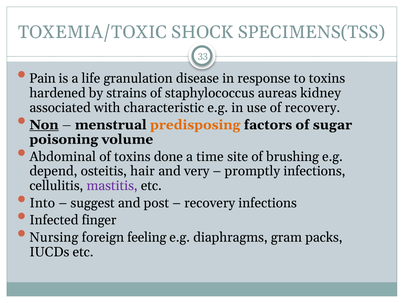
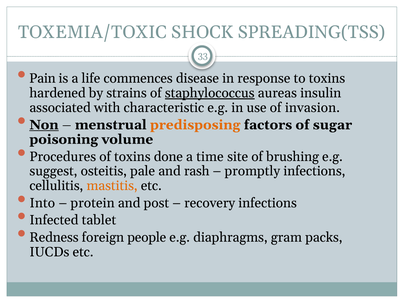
SPECIMENS(TSS: SPECIMENS(TSS -> SPREADING(TSS (312, 32)
granulation: granulation -> commences (138, 78)
staphylococcus underline: none -> present (210, 93)
kidney: kidney -> insulin (321, 93)
of recovery: recovery -> invasion (312, 108)
Abdominal: Abdominal -> Procedures (63, 157)
depend: depend -> suggest (53, 171)
hair: hair -> pale (143, 171)
very: very -> rash (197, 171)
mastitis colour: purple -> orange (112, 186)
suggest: suggest -> protein (93, 203)
finger: finger -> tablet (99, 220)
Nursing: Nursing -> Redness (54, 237)
feeling: feeling -> people (147, 237)
